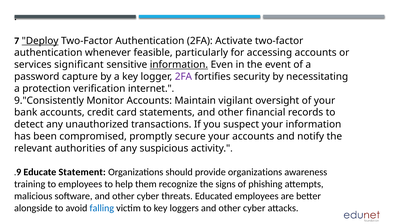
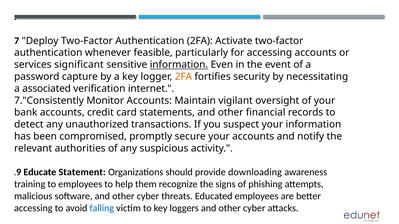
Deploy underline: present -> none (40, 41)
2FA colour: purple -> orange (183, 77)
protection: protection -> associated (47, 89)
9."Consistently: 9."Consistently -> 7."Consistently (49, 101)
provide organizations: organizations -> downloading (255, 172)
alongside: alongside -> accessing (33, 208)
